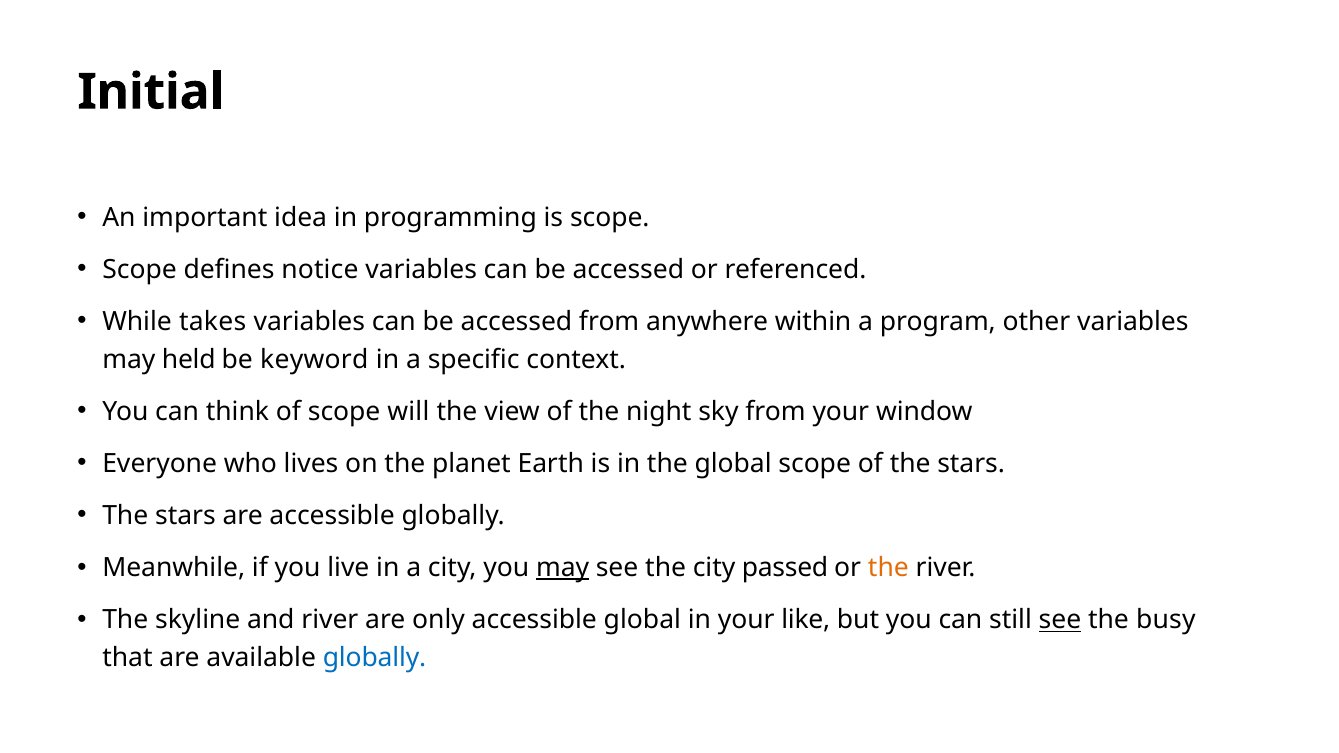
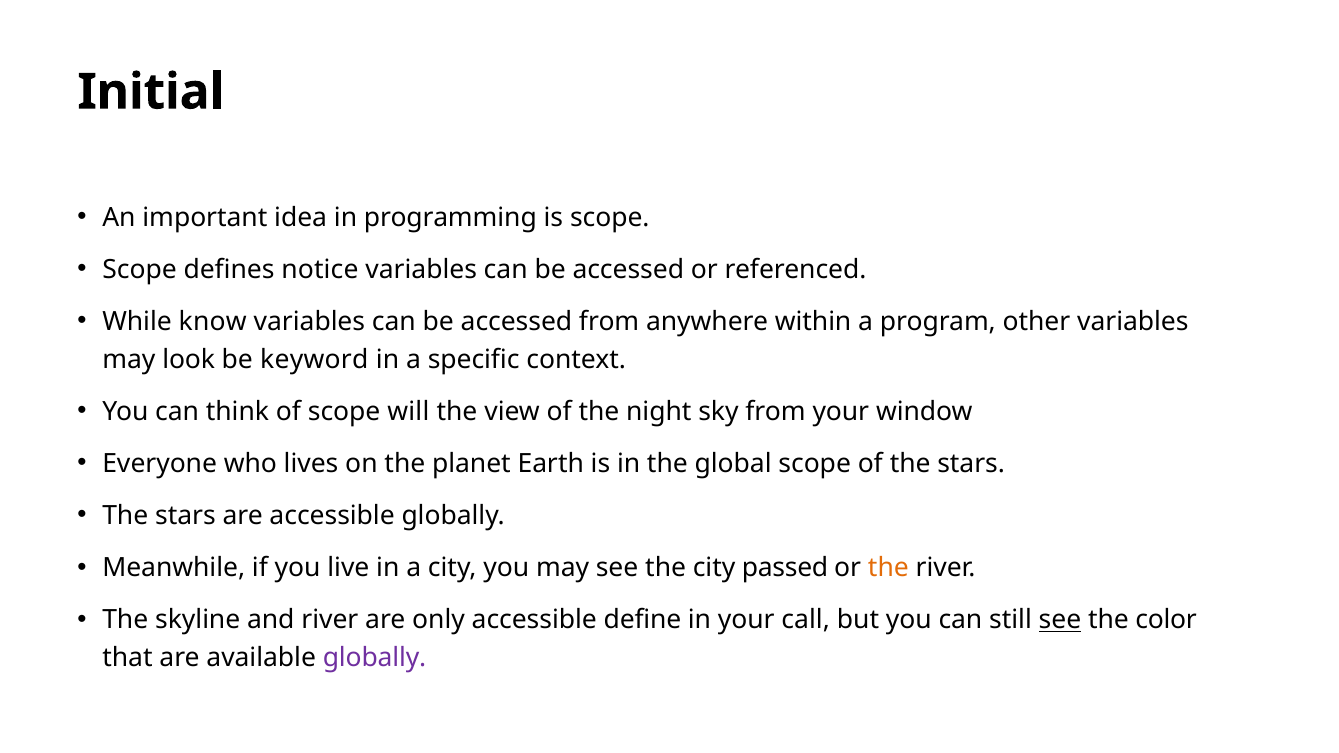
takes: takes -> know (213, 322)
held: held -> look (189, 360)
may underline: present -> none (563, 568)
accessible global: global -> define (642, 620)
like: like -> call (806, 620)
busy: busy -> color (1166, 620)
globally colour: blue -> purple (375, 658)
